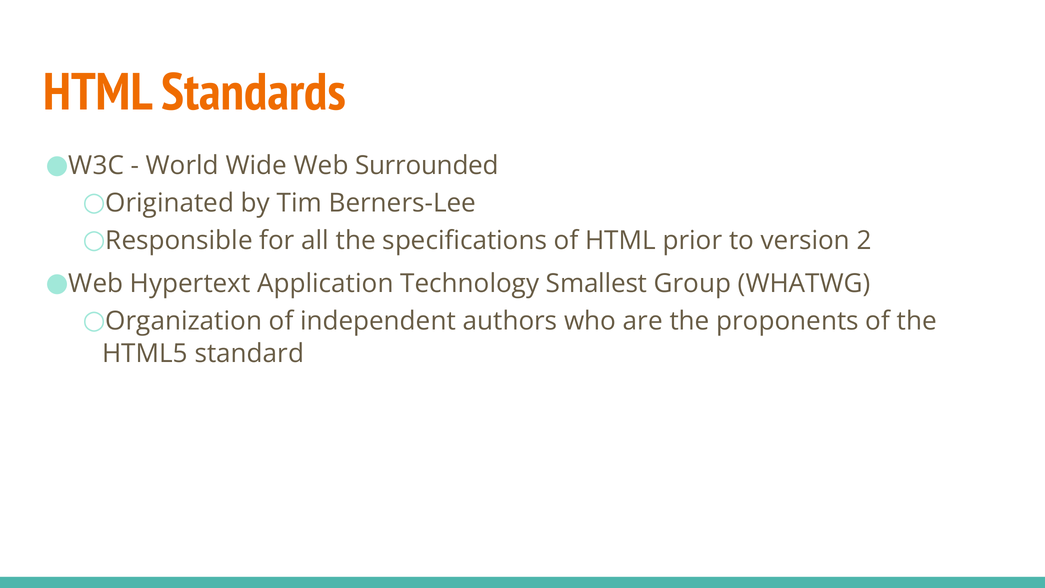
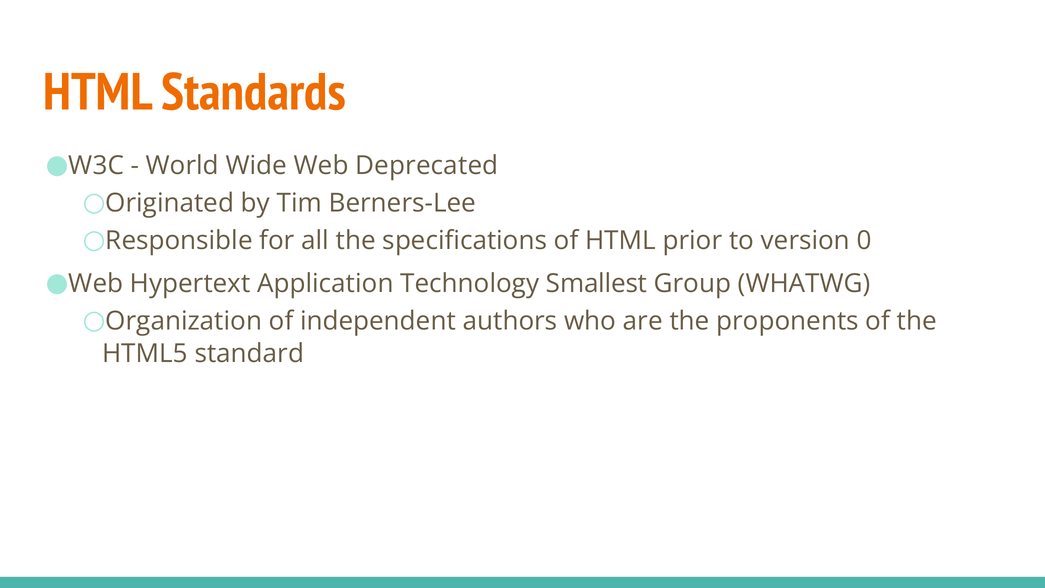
Surrounded: Surrounded -> Deprecated (427, 166)
2: 2 -> 0 (864, 241)
